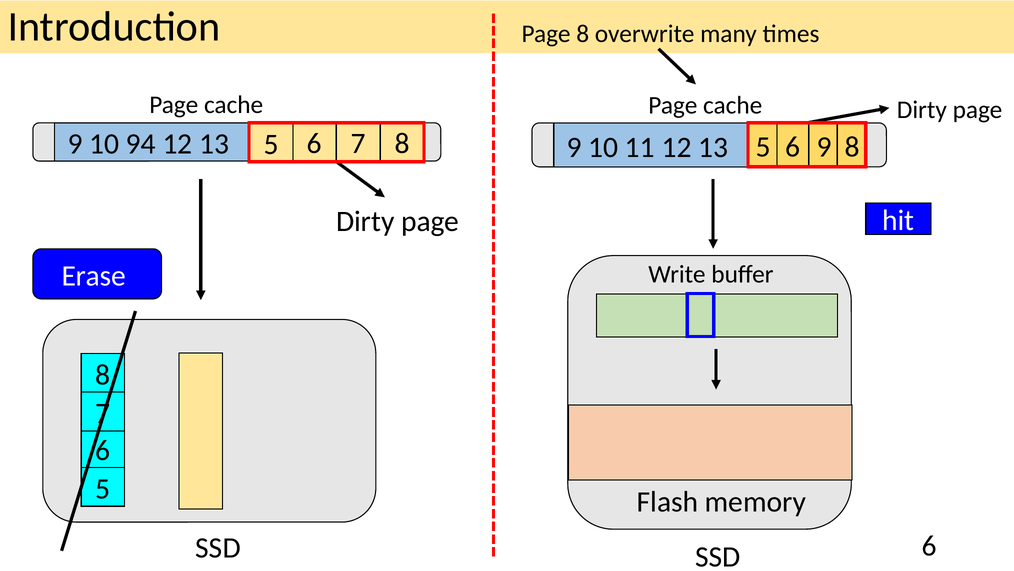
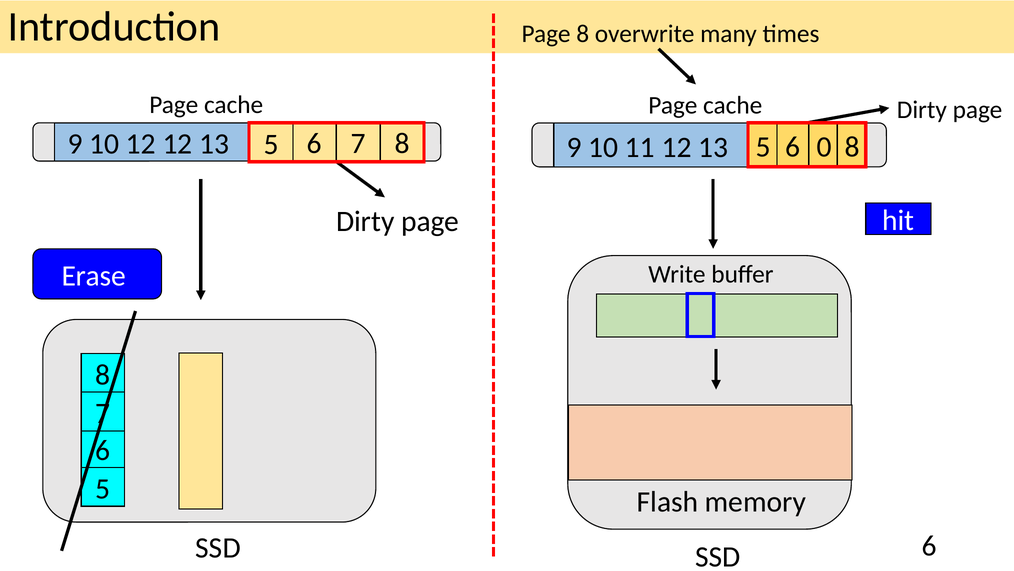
10 94: 94 -> 12 (141, 144)
6 9: 9 -> 0 (824, 147)
